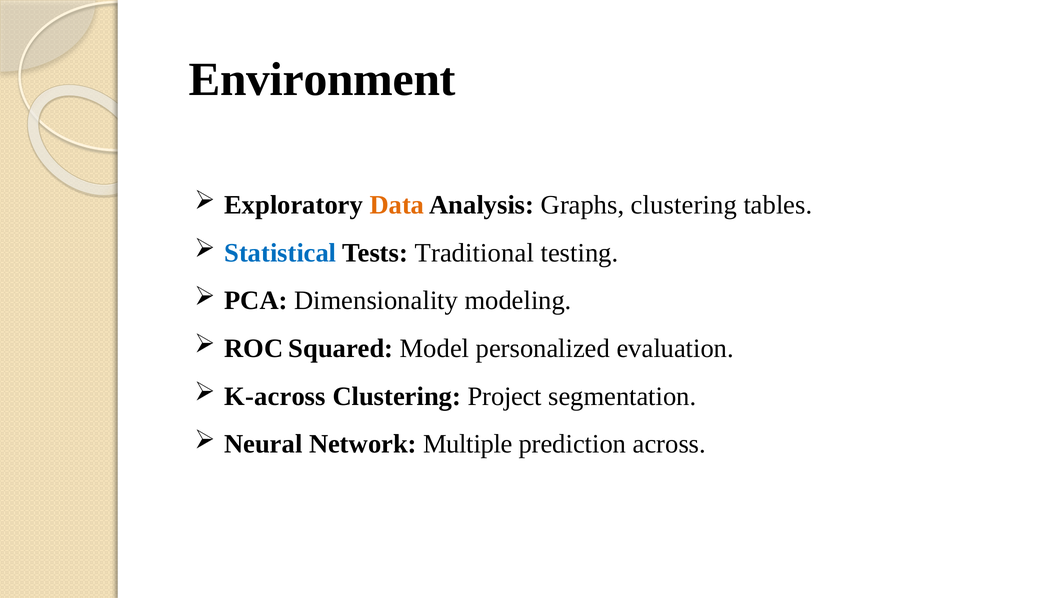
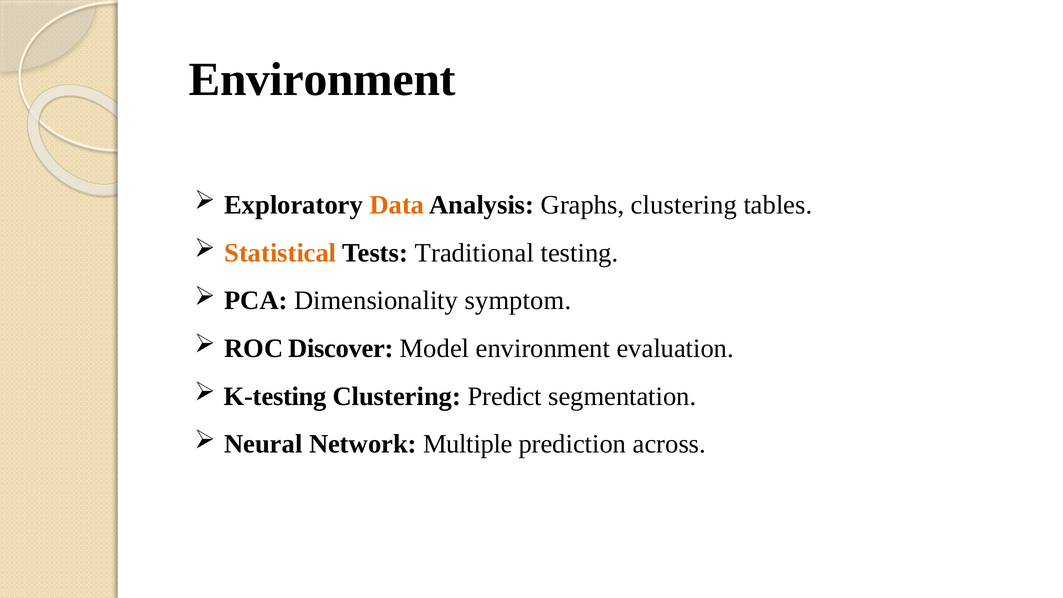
Statistical colour: blue -> orange (280, 253)
modeling: modeling -> symptom (518, 301)
Squared: Squared -> Discover (341, 348)
Model personalized: personalized -> environment (543, 348)
K-across: K-across -> K-testing (275, 396)
Project: Project -> Predict (505, 396)
